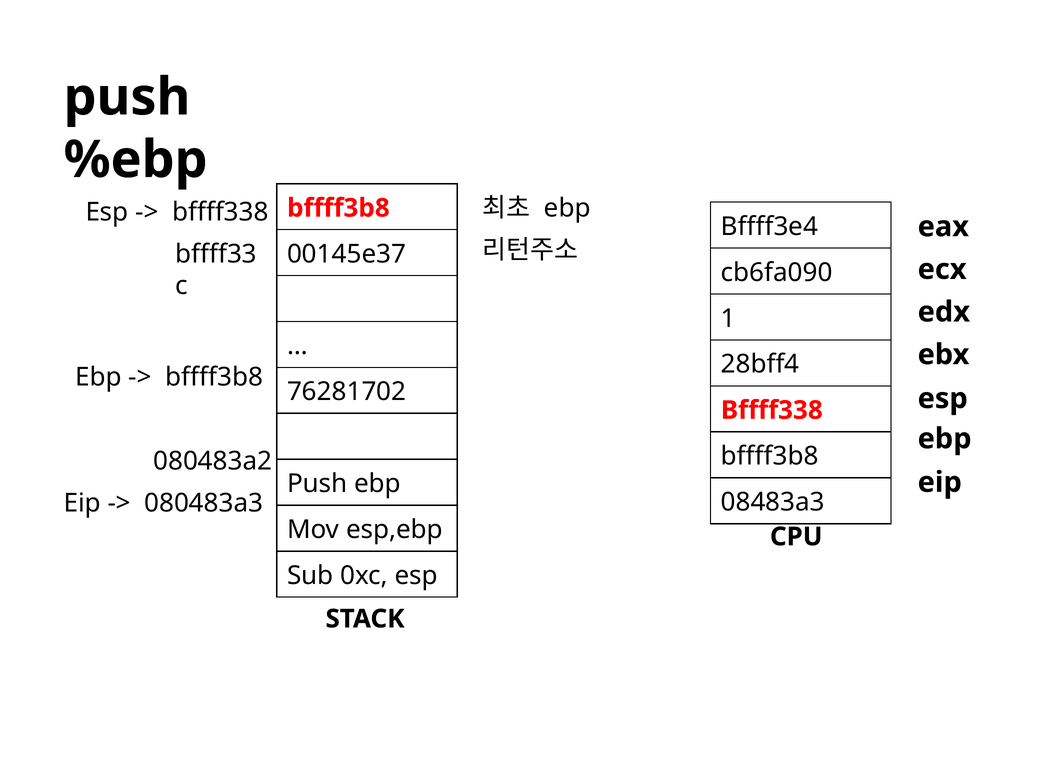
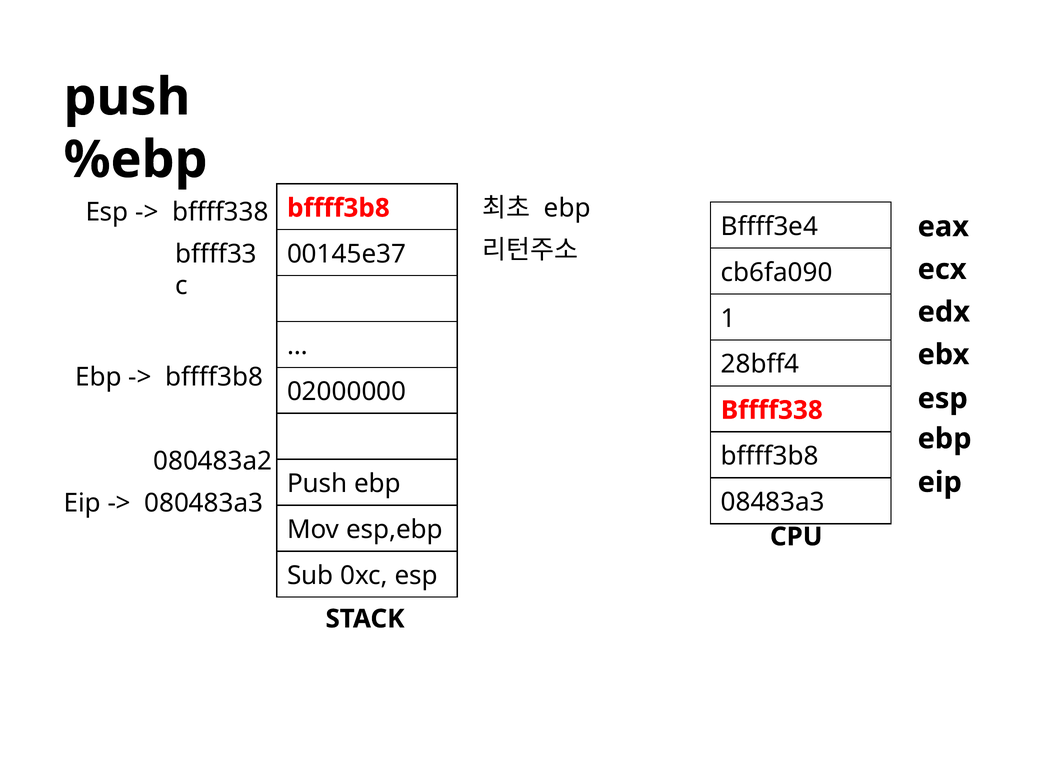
76281702: 76281702 -> 02000000 (347, 392)
